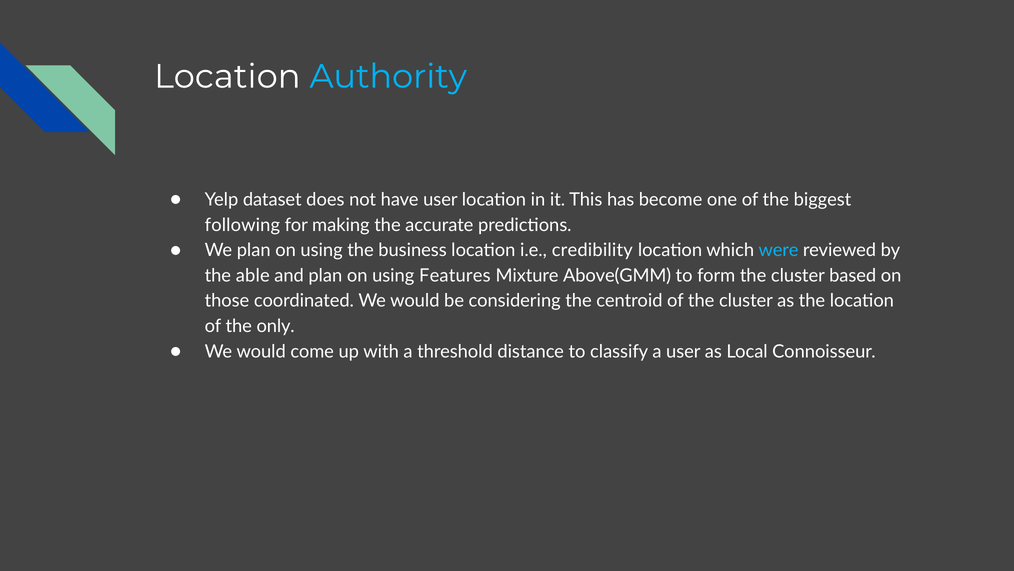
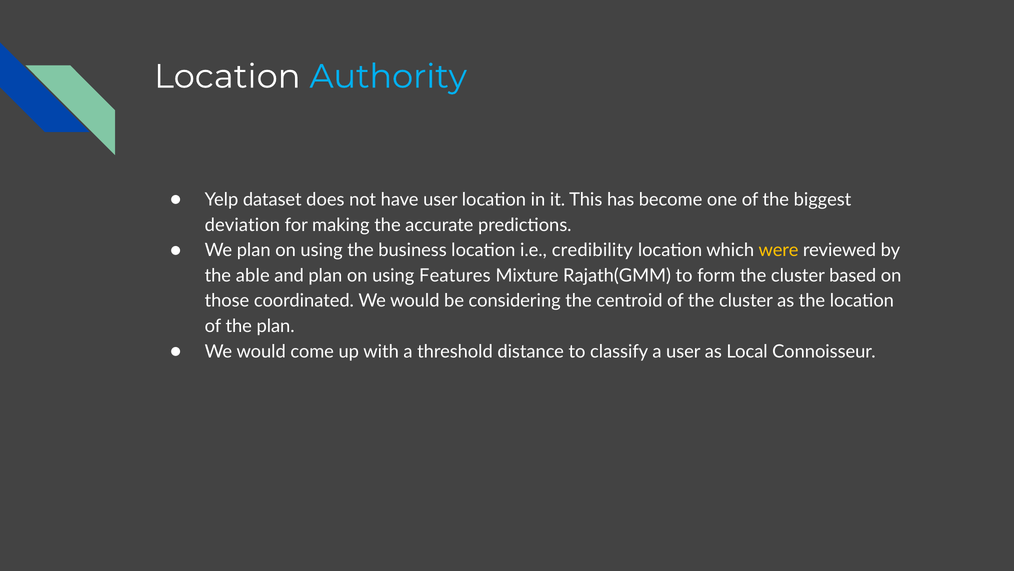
following: following -> deviation (242, 225)
were colour: light blue -> yellow (778, 250)
Above(GMM: Above(GMM -> Rajath(GMM (617, 275)
the only: only -> plan (276, 326)
